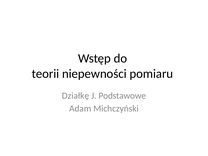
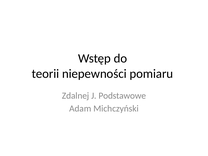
Działkę: Działkę -> Zdalnej (76, 96)
